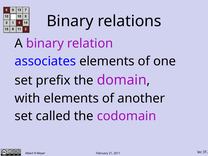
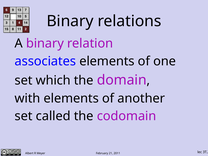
prefix: prefix -> which (53, 80)
